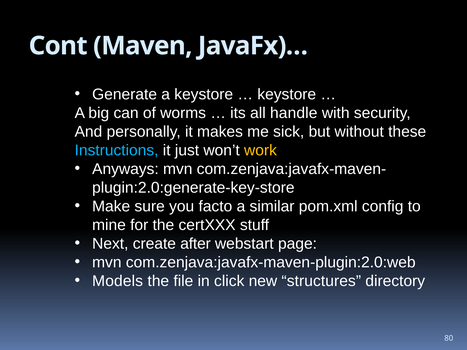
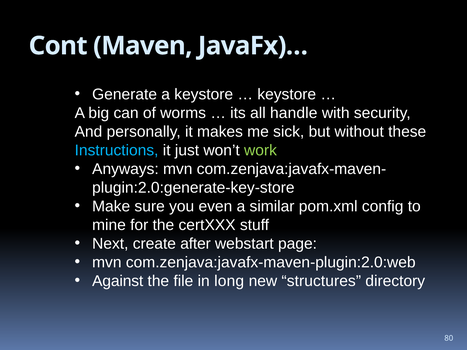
work colour: yellow -> light green (260, 150)
facto: facto -> even (215, 207)
Models: Models -> Against (118, 281)
click: click -> long (229, 281)
